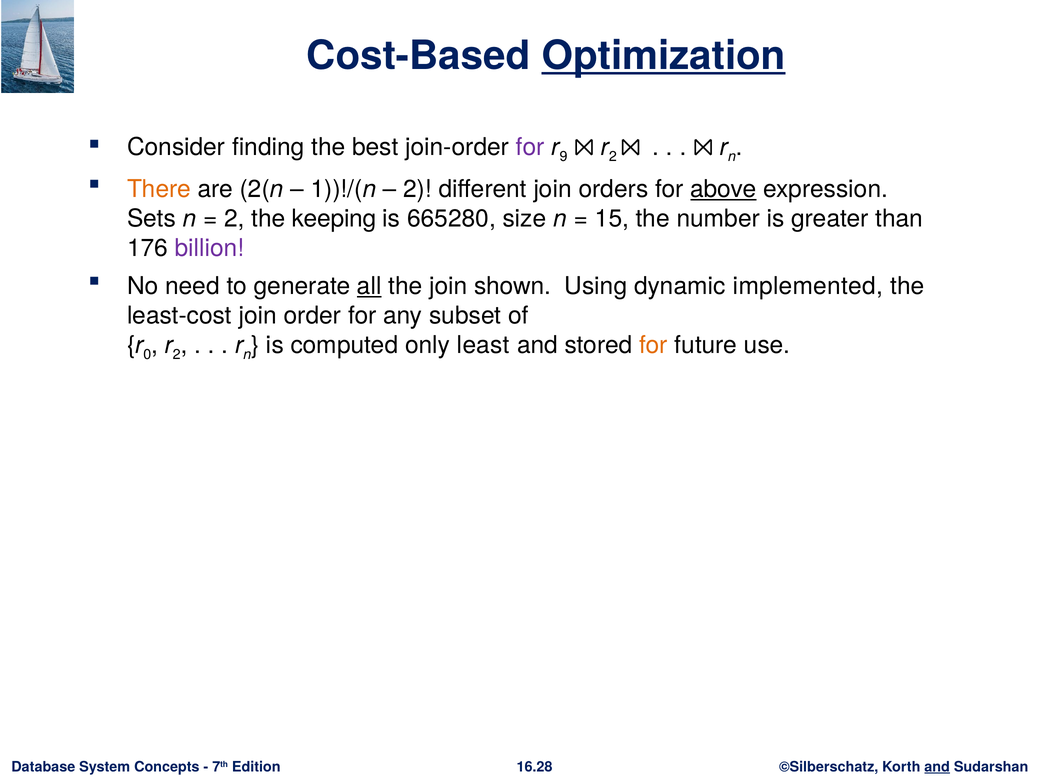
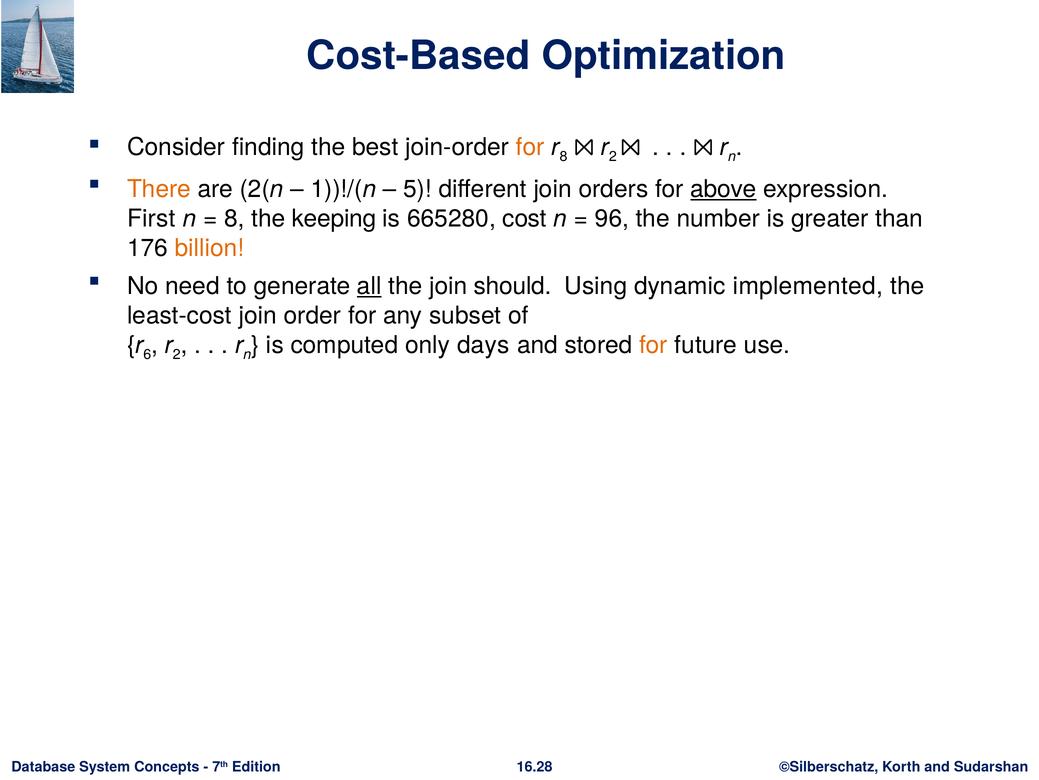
Optimization underline: present -> none (664, 56)
for colour: purple -> orange (530, 147)
9: 9 -> 8 (564, 156)
2: 2 -> 5 (418, 189)
Sets: Sets -> First (151, 218)
2: 2 -> 8 (234, 218)
size: size -> cost (525, 218)
15: 15 -> 96 (612, 218)
billion colour: purple -> orange (210, 248)
shown: shown -> should (513, 286)
0: 0 -> 6 (147, 354)
least: least -> days (483, 345)
and underline: present -> none (937, 766)
